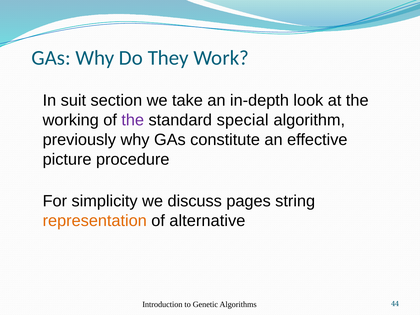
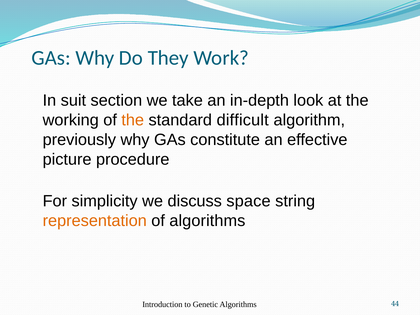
the colour: purple -> orange (133, 120)
special: special -> difficult (243, 120)
pages: pages -> space (248, 201)
of alternative: alternative -> algorithms (207, 221)
